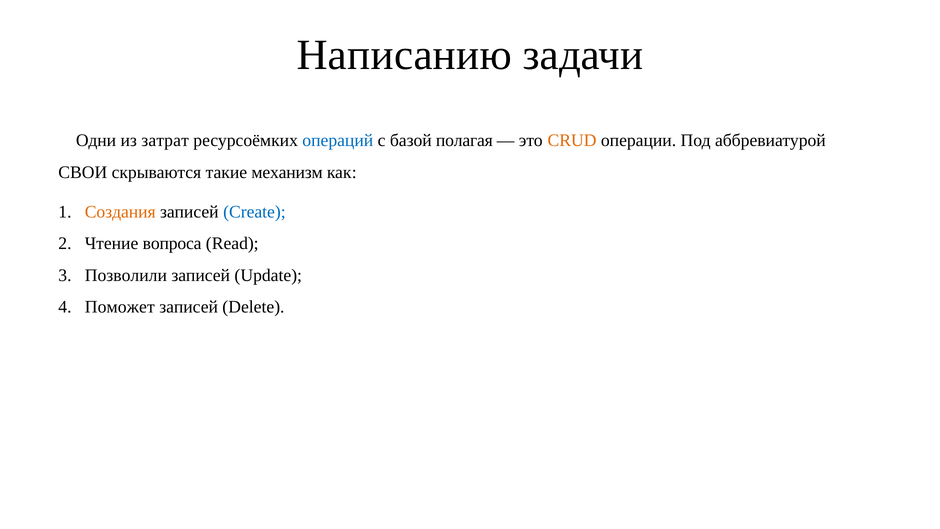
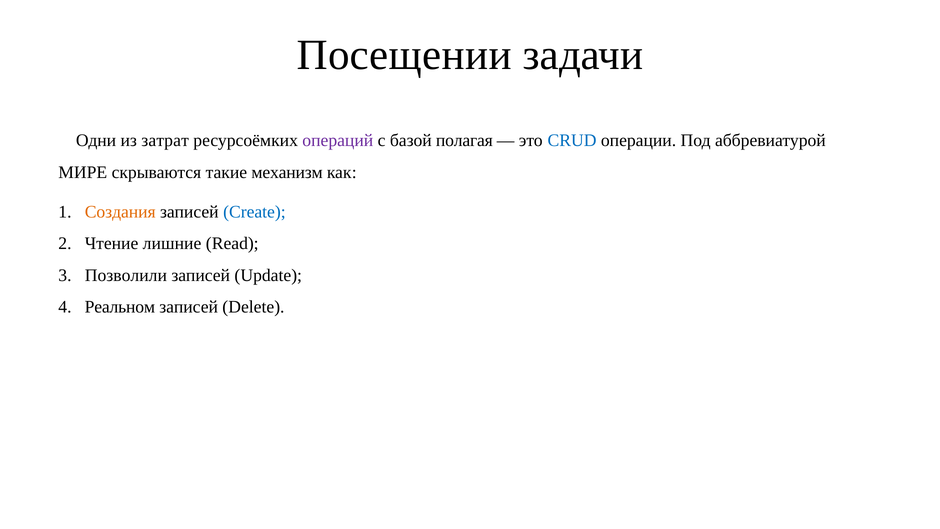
Написанию: Написанию -> Посещении (404, 55)
операций colour: blue -> purple (338, 140)
CRUD colour: orange -> blue (572, 140)
СВОИ: СВОИ -> МИРЕ (83, 172)
вопроса: вопроса -> лишние (172, 243)
Поможет: Поможет -> Реальном (120, 307)
